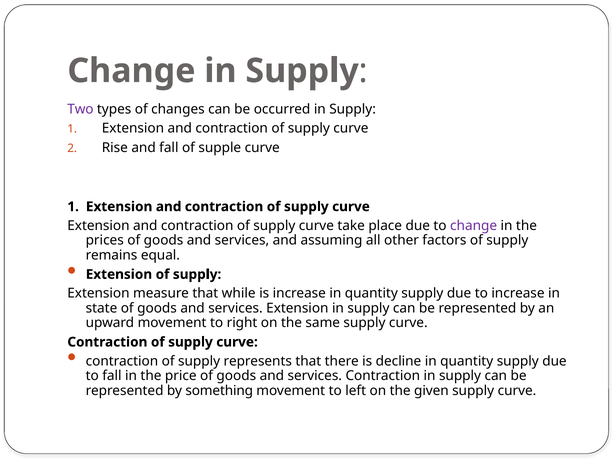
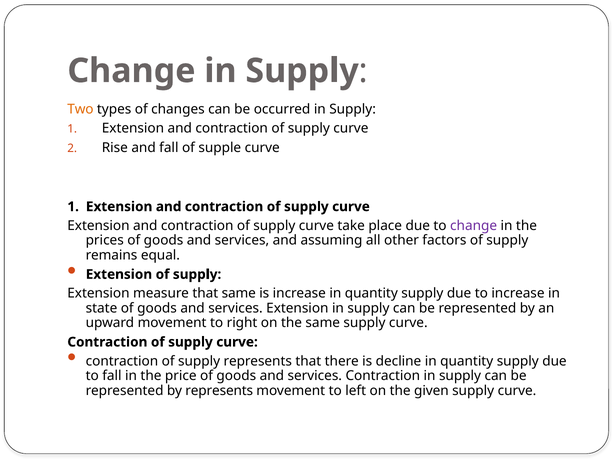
Two colour: purple -> orange (80, 109)
that while: while -> same (239, 293)
by something: something -> represents (219, 390)
